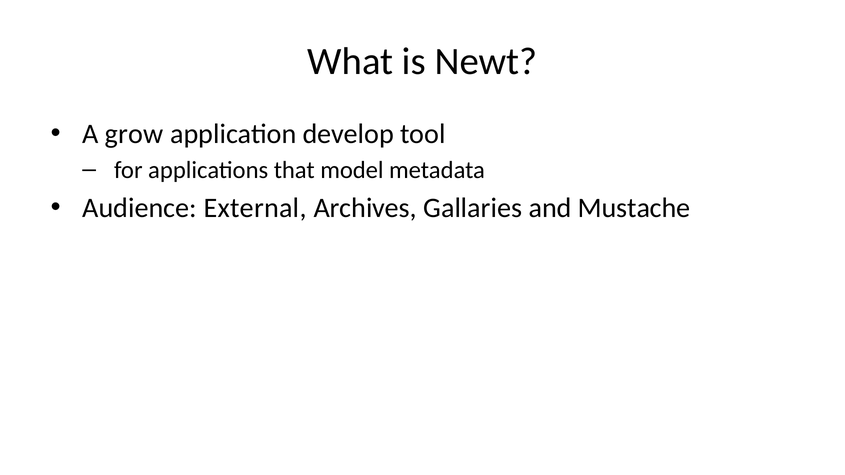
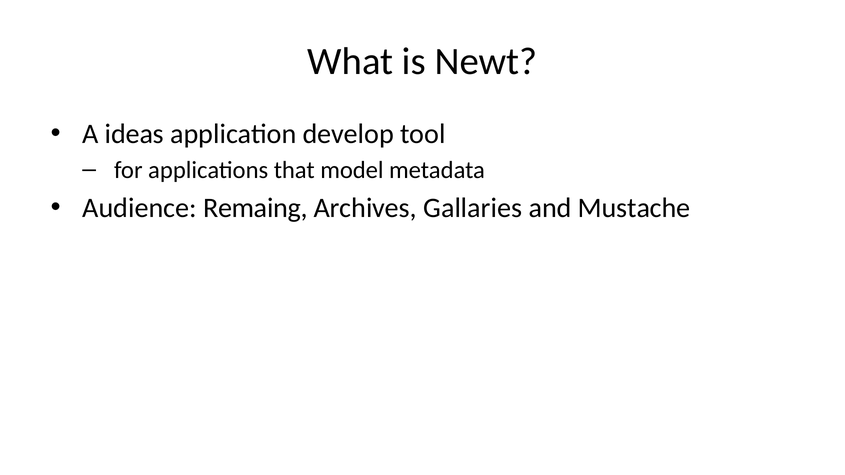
grow: grow -> ideas (134, 134)
External: External -> Remaing (255, 208)
